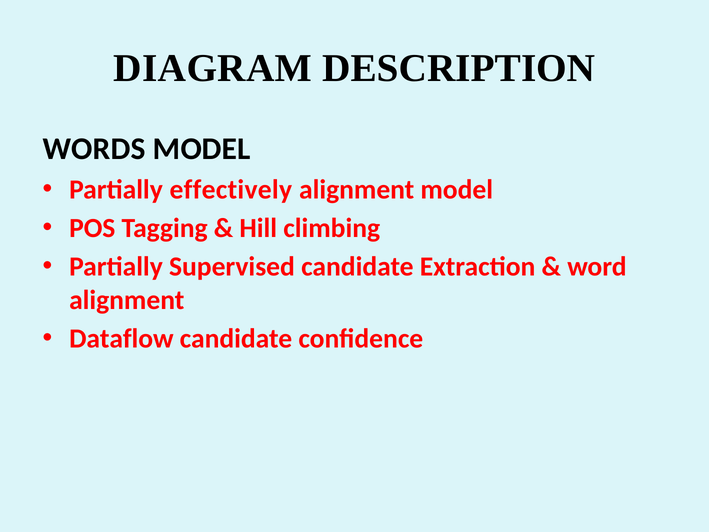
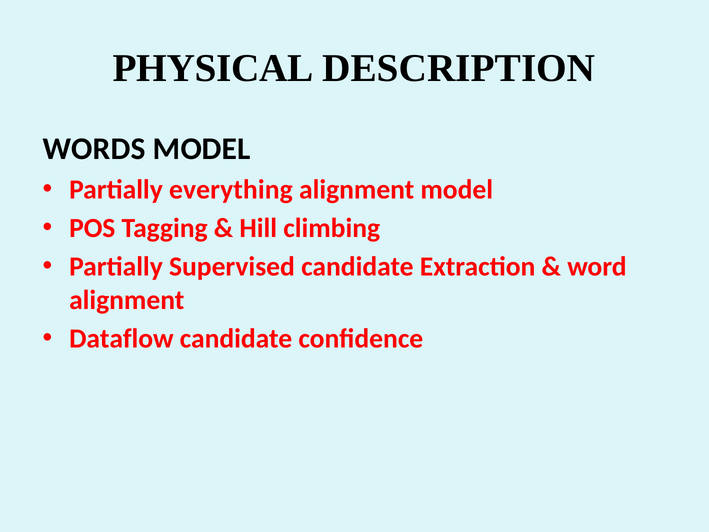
DIAGRAM: DIAGRAM -> PHYSICAL (213, 68)
effectively: effectively -> everything (231, 189)
